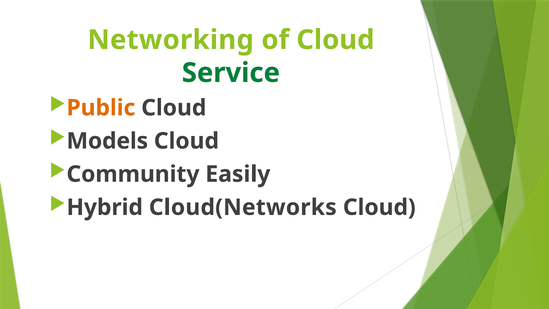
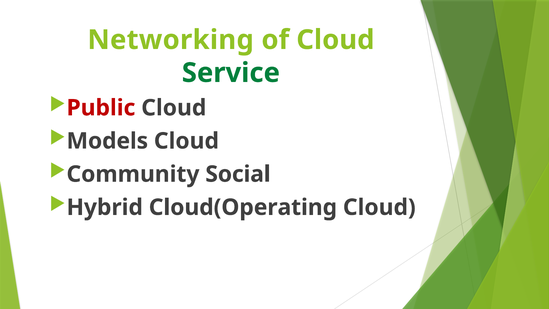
Public colour: orange -> red (101, 108)
Easily: Easily -> Social (238, 174)
Cloud(Networks: Cloud(Networks -> Cloud(Operating (243, 207)
